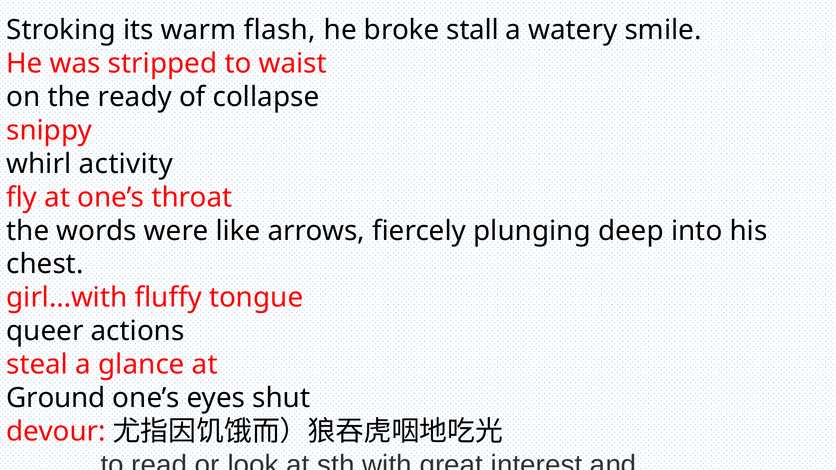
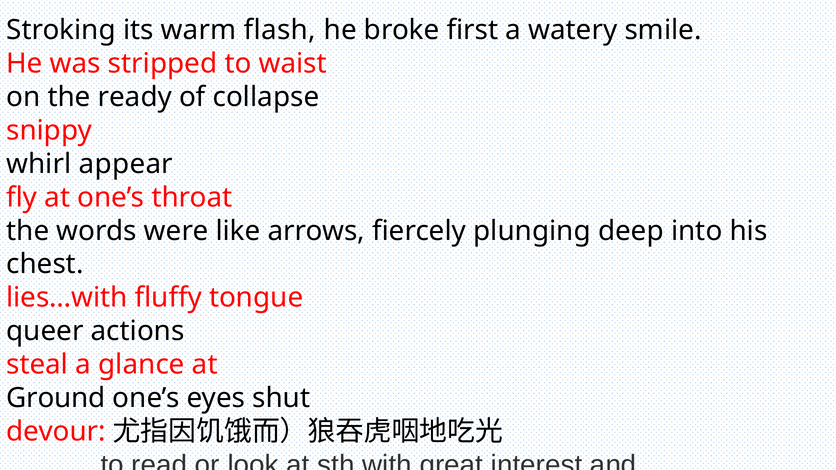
stall: stall -> first (473, 30)
activity: activity -> appear (126, 164)
girl…with: girl…with -> lies…with (67, 298)
